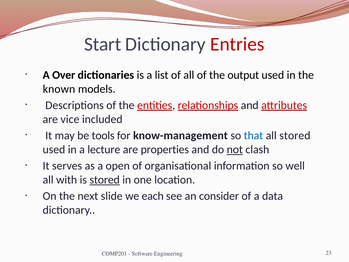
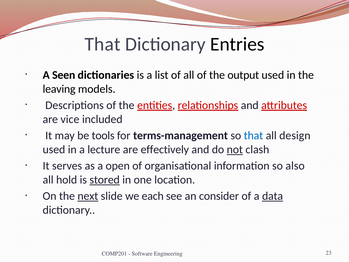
Start: Start -> That (103, 44)
Entries colour: red -> black (237, 44)
Over: Over -> Seen (64, 75)
known: known -> leaving (59, 89)
know-management: know-management -> terms-management (181, 135)
all stored: stored -> design (295, 135)
properties: properties -> effectively (165, 149)
well: well -> also (295, 166)
with: with -> hold (67, 180)
next underline: none -> present (88, 196)
data underline: none -> present (273, 196)
